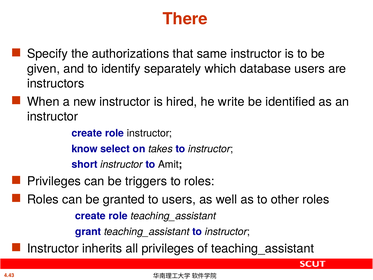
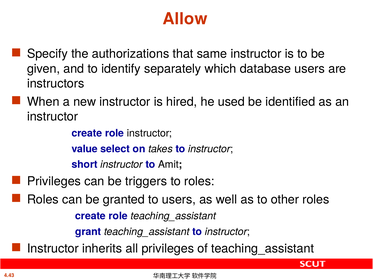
There: There -> Allow (185, 19)
write: write -> used (231, 102)
know: know -> value (85, 149)
